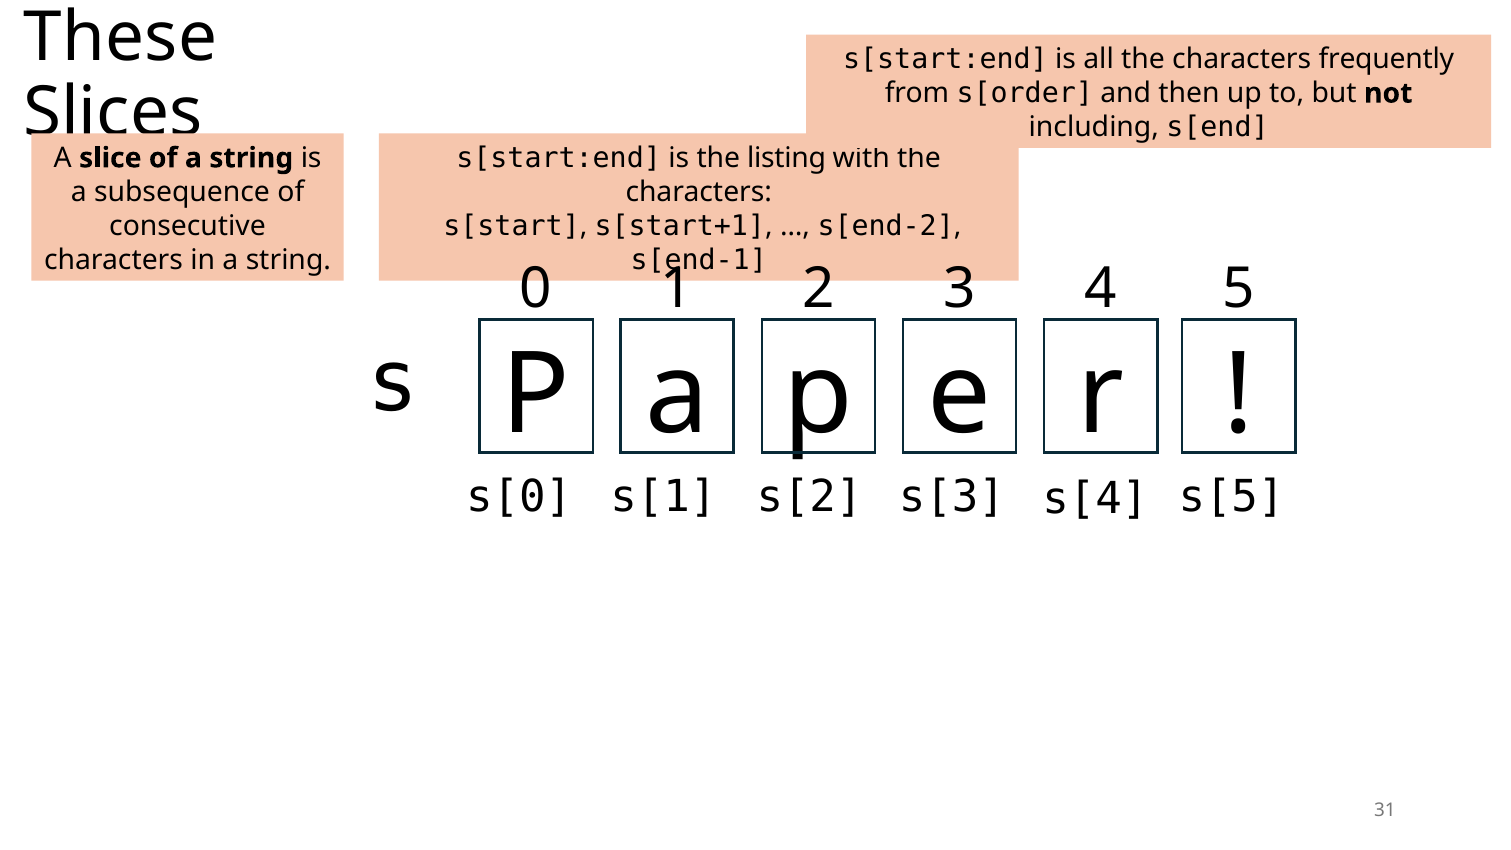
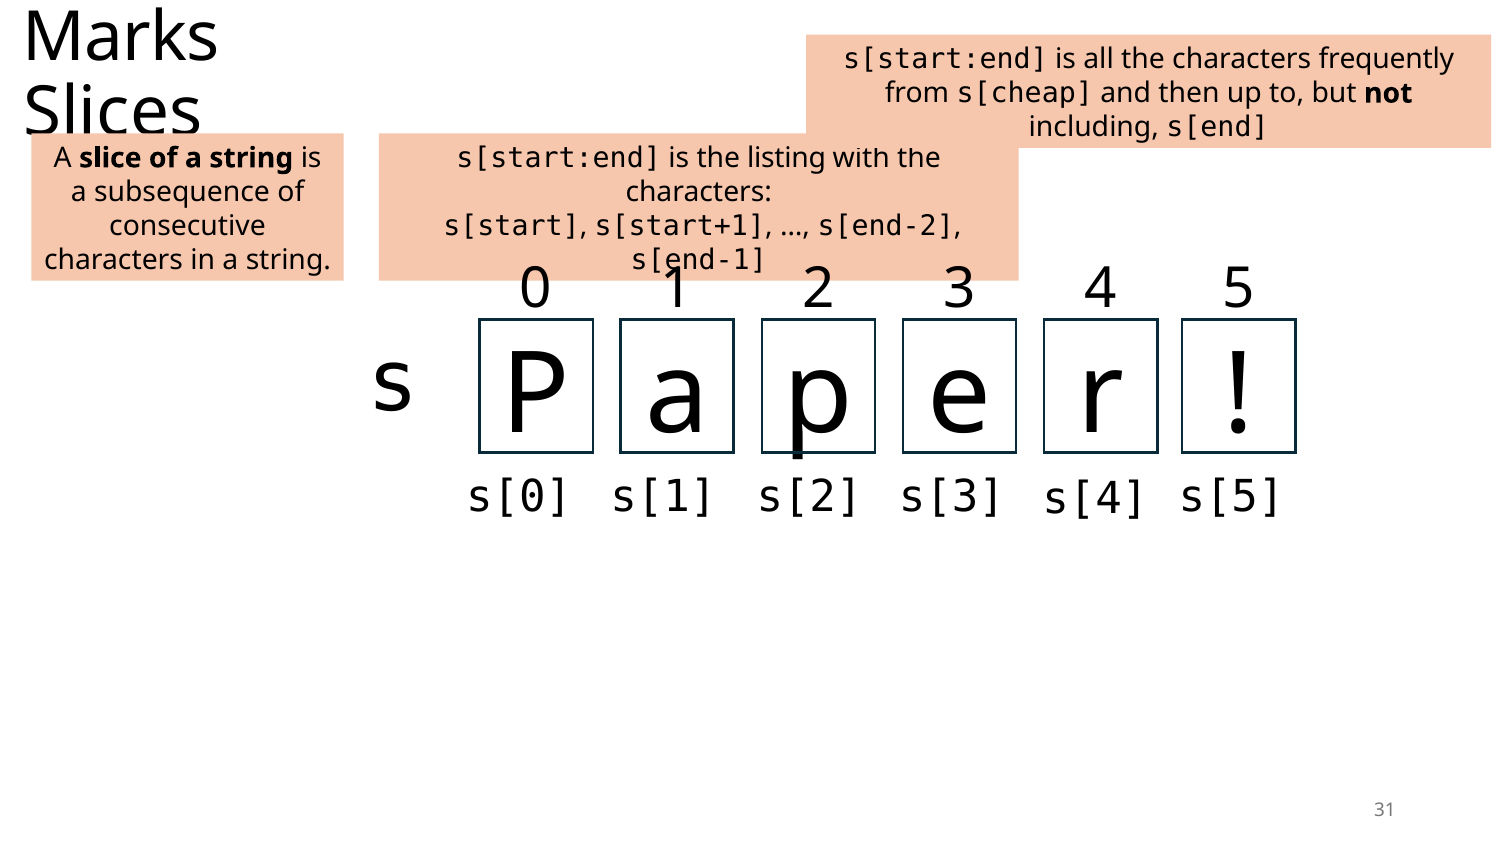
These: These -> Marks (121, 37)
s[order: s[order -> s[cheap (1025, 93)
